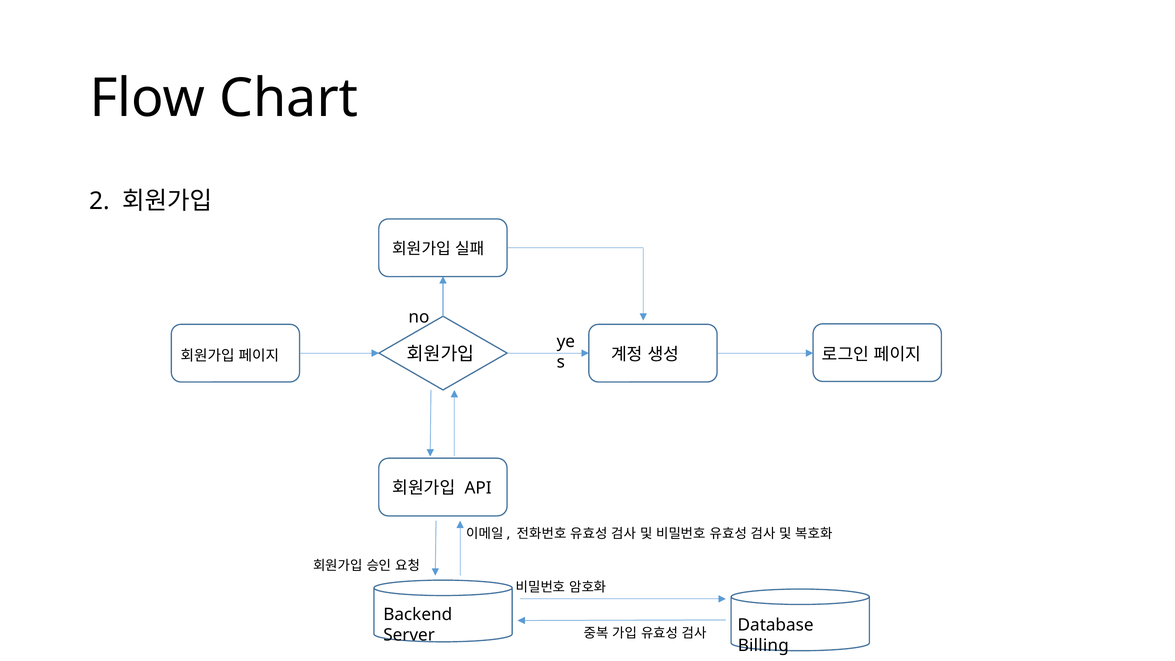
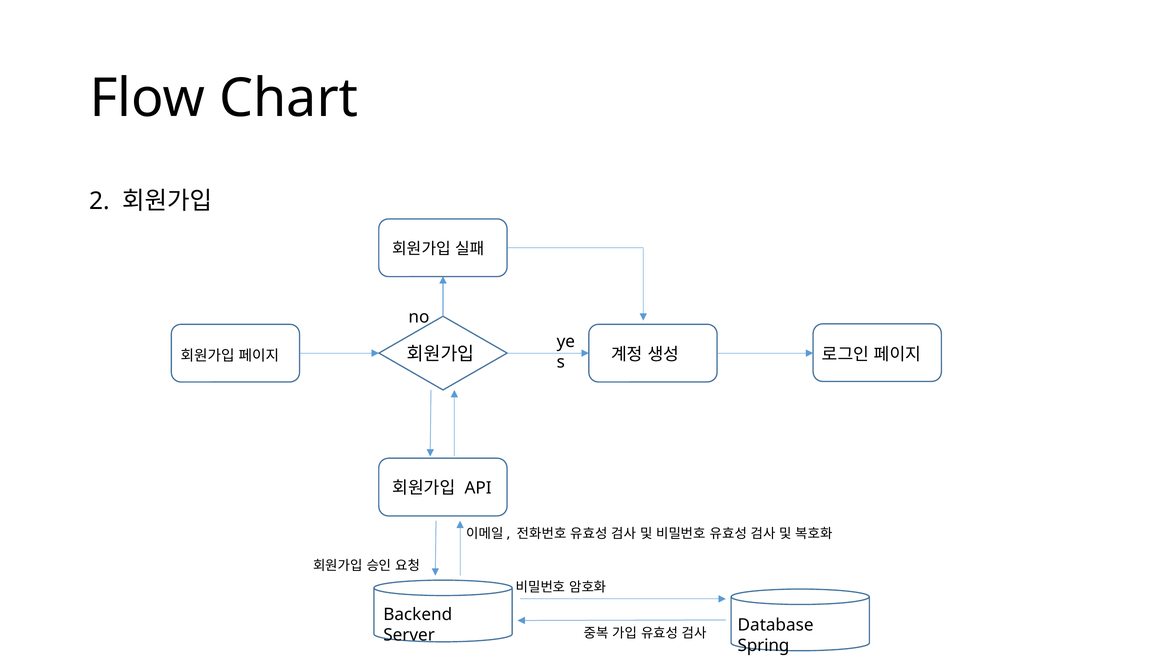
Billing: Billing -> Spring (763, 646)
